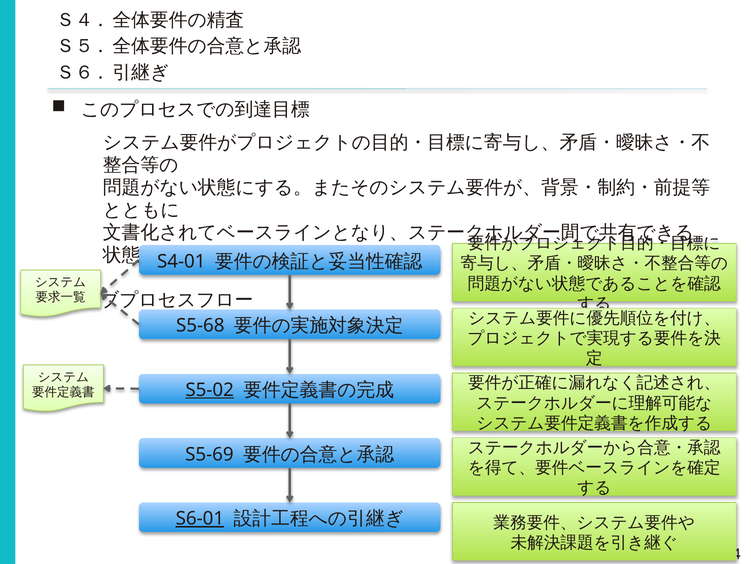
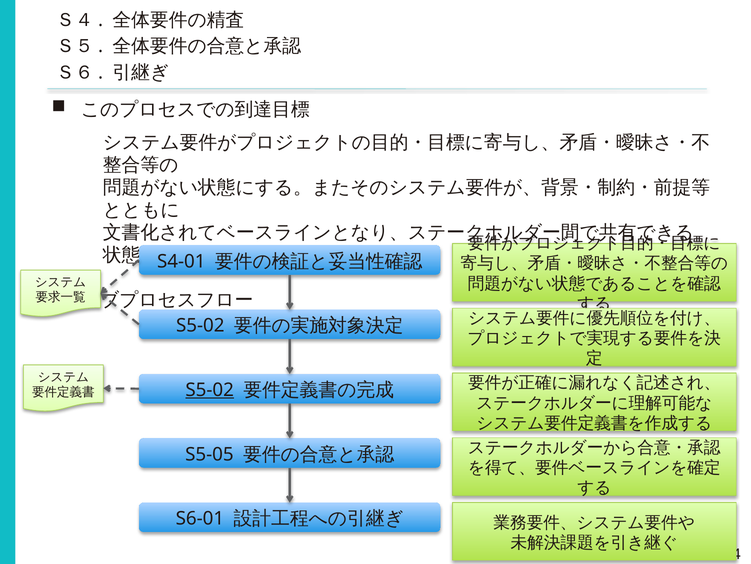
S5-68: S5-68 -> S5-02 (200, 325)
S5-69: S5-69 -> S5-05 (209, 454)
S6-01 underline: present -> none (200, 518)
